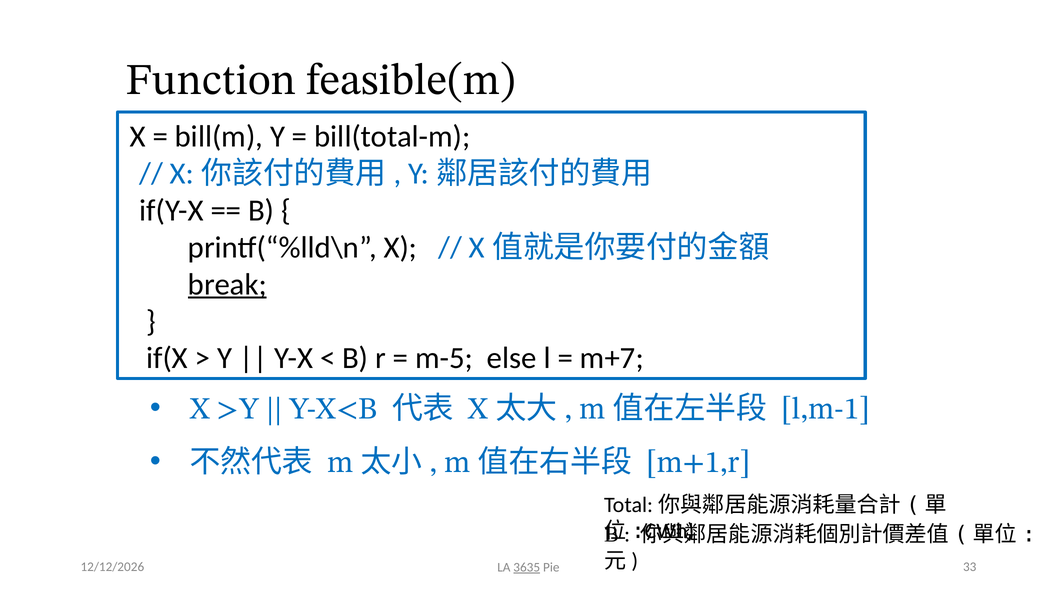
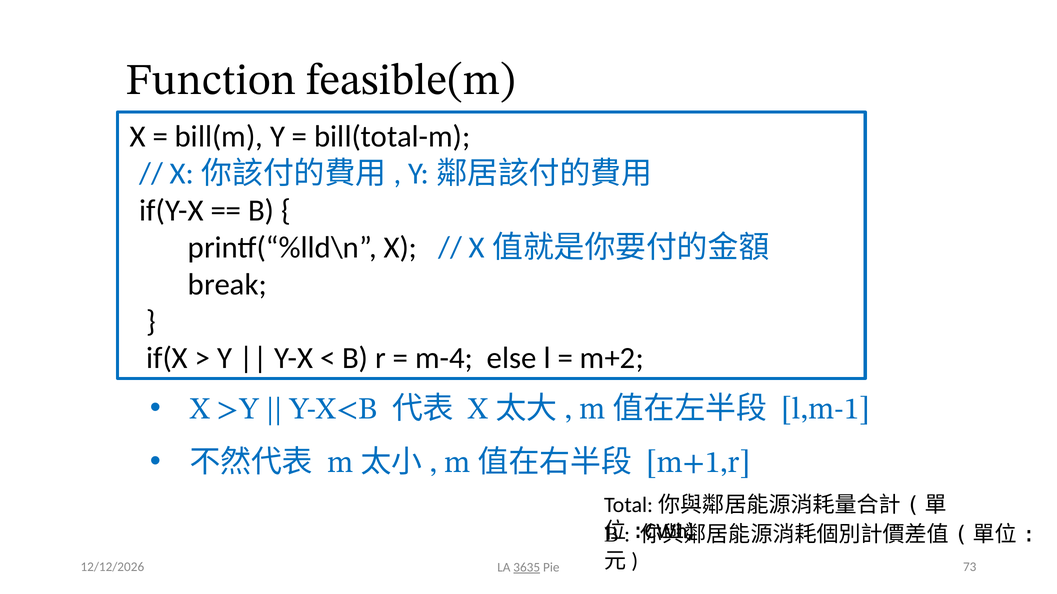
break underline: present -> none (227, 285)
m-5: m-5 -> m-4 (444, 359)
m+7: m+7 -> m+2 (612, 359)
33: 33 -> 73 (970, 568)
